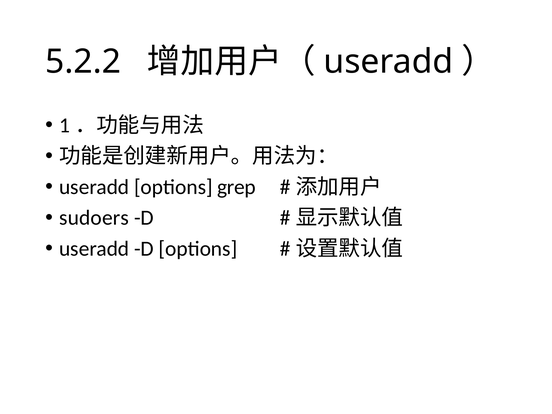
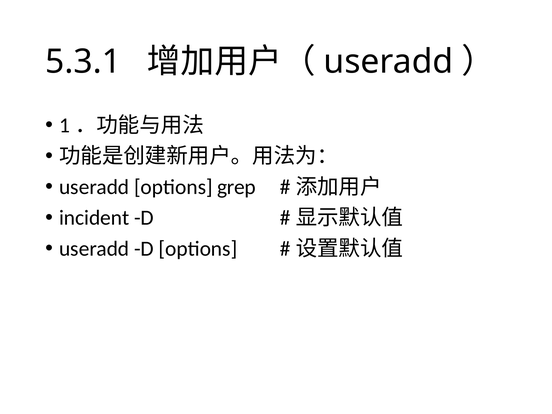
5.2.2: 5.2.2 -> 5.3.1 (83, 62)
sudoers: sudoers -> incident (94, 218)
